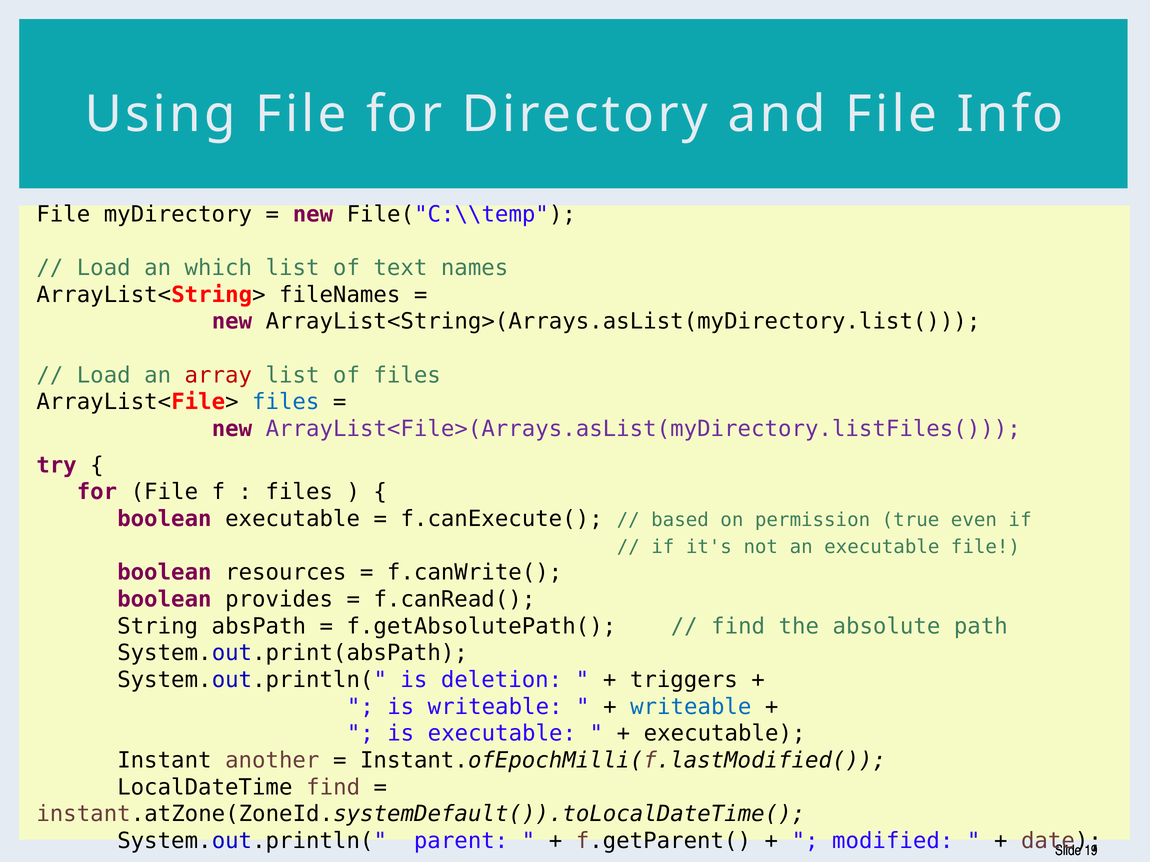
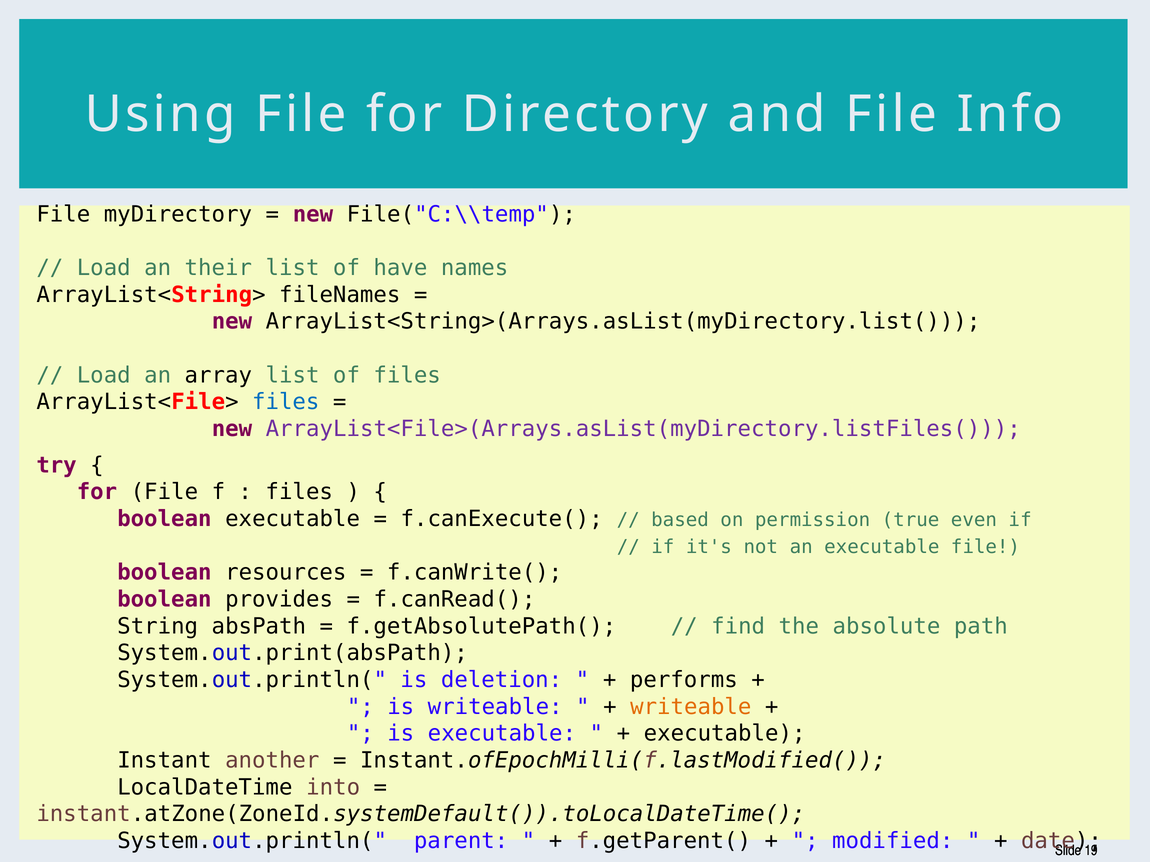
which: which -> their (218, 268)
text: text -> have (400, 268)
array colour: red -> black (218, 375)
triggers: triggers -> performs (684, 680)
writeable colour: blue -> orange (691, 707)
LocalDateTime find: find -> into (333, 788)
